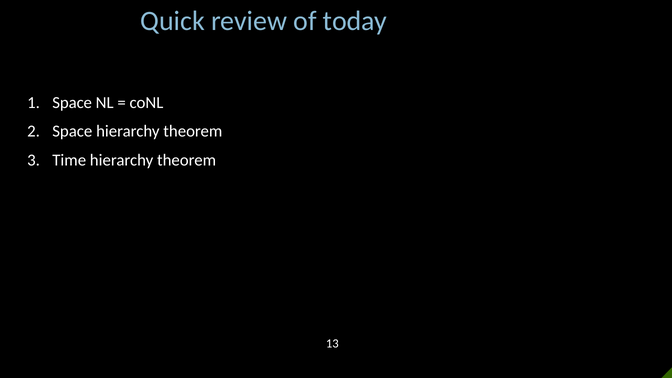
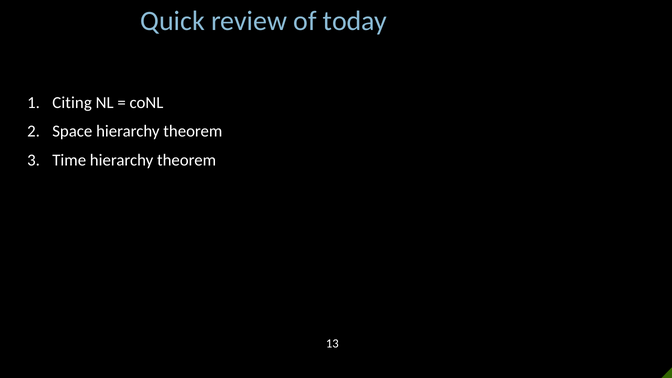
Space: Space -> Citing (72, 103)
